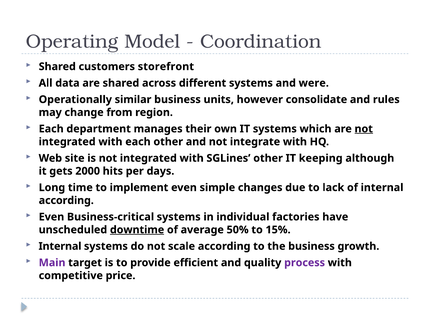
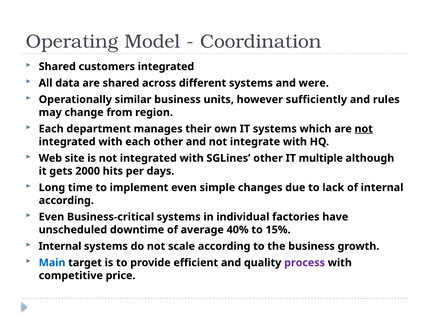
customers storefront: storefront -> integrated (166, 67)
consolidate: consolidate -> sufficiently (316, 100)
keeping: keeping -> multiple (321, 158)
downtime underline: present -> none (137, 230)
50%: 50% -> 40% (238, 230)
Main colour: purple -> blue (52, 263)
